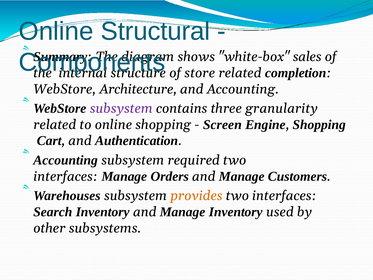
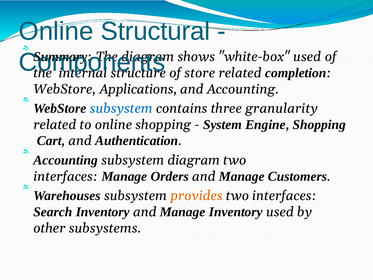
white-box sales: sales -> used (307, 57)
Architecture: Architecture -> Applications (138, 89)
subsystem colour: purple -> blue (121, 108)
Screen: Screen -> System (222, 125)
subsystem required: required -> diagram (194, 160)
